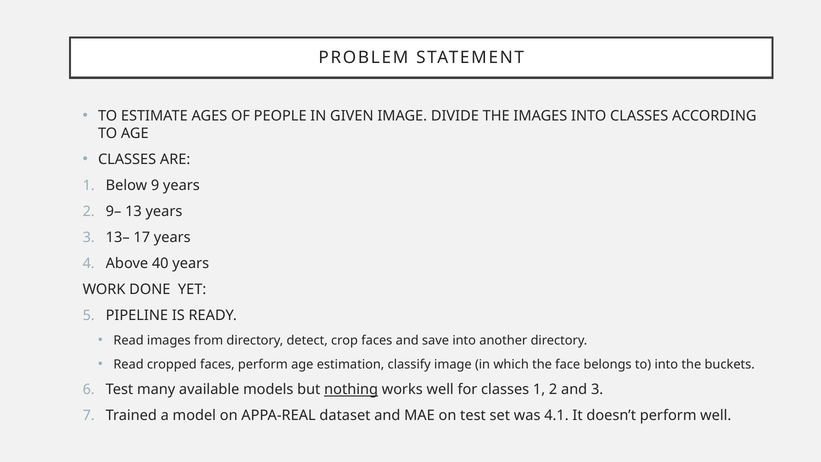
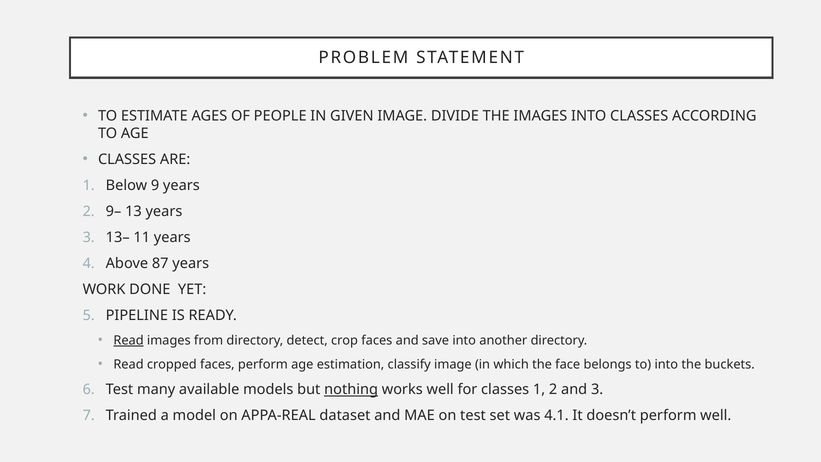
17: 17 -> 11 (142, 237)
40: 40 -> 87 (160, 263)
Read underline: none -> present (129, 340)
